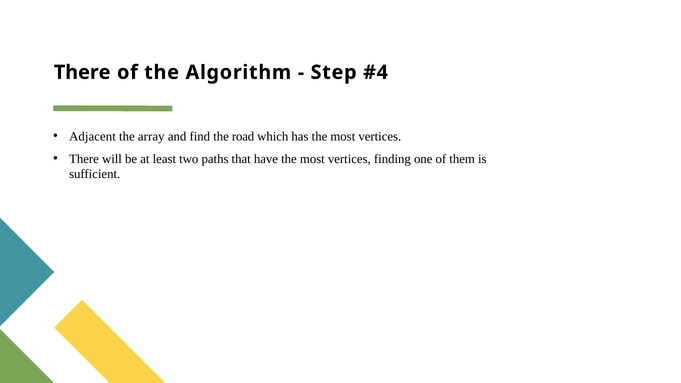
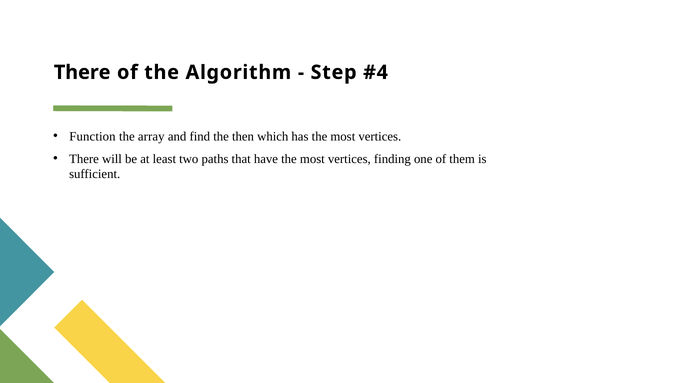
Adjacent: Adjacent -> Function (92, 136)
road: road -> then (243, 136)
